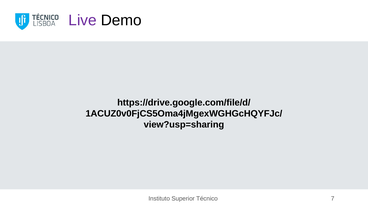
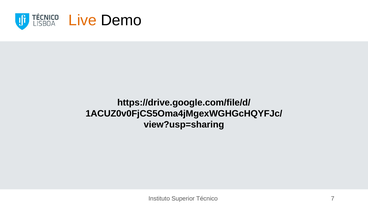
Live colour: purple -> orange (83, 20)
